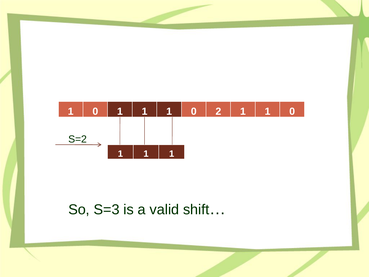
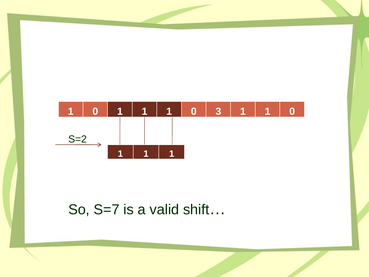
2: 2 -> 3 (218, 111)
S=3: S=3 -> S=7 (107, 209)
